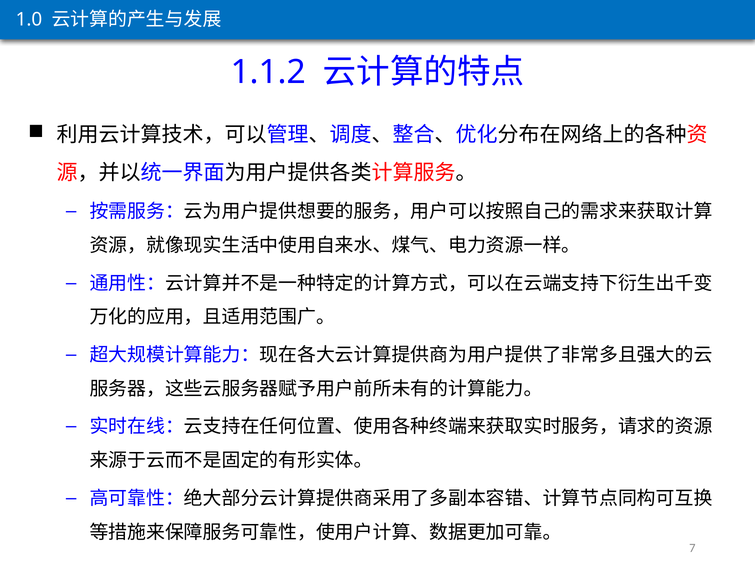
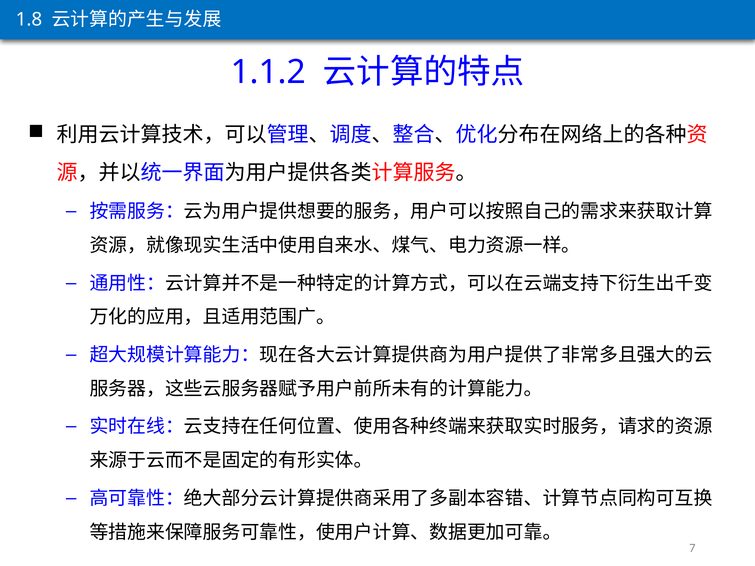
1.0: 1.0 -> 1.8 (29, 19)
